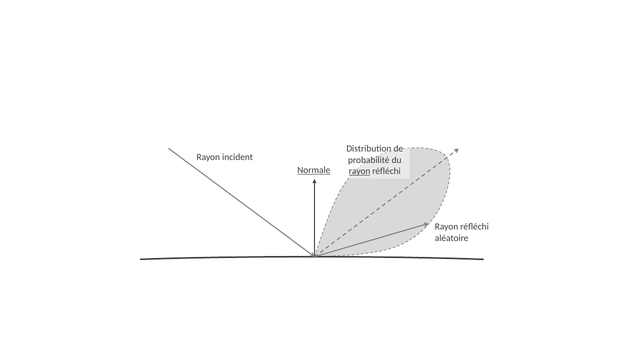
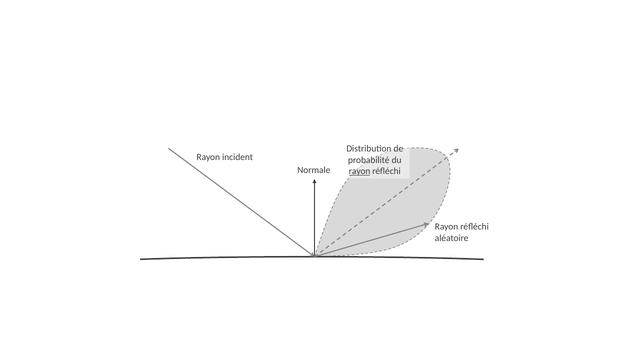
Normale underline: present -> none (314, 170)
